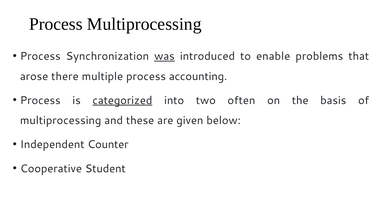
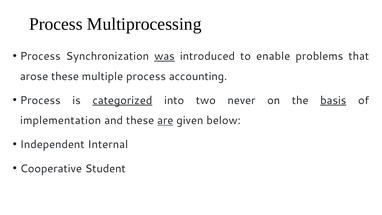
arose there: there -> these (65, 76)
often: often -> never (241, 100)
basis underline: none -> present (333, 100)
multiprocessing: multiprocessing -> implementation (61, 120)
are underline: none -> present (165, 120)
Counter: Counter -> Internal (108, 144)
